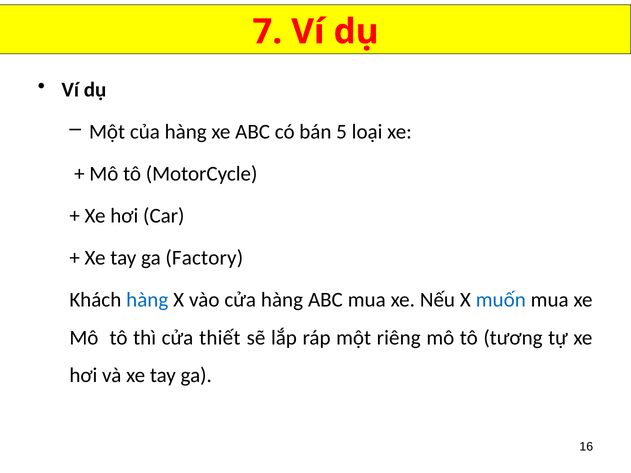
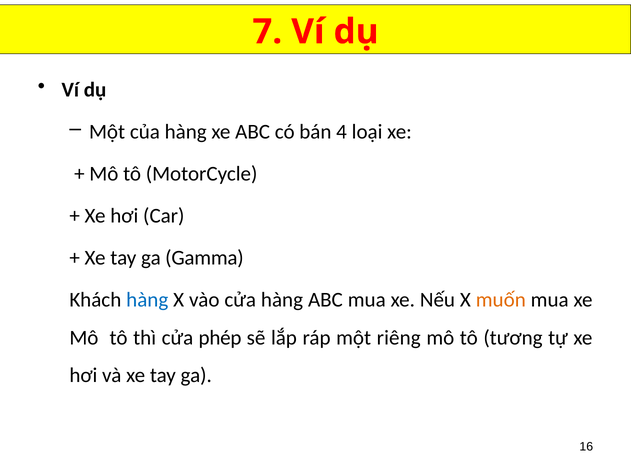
5: 5 -> 4 (342, 132)
Factory: Factory -> Gamma (204, 258)
muốn colour: blue -> orange (501, 300)
thiết: thiết -> phép (220, 338)
